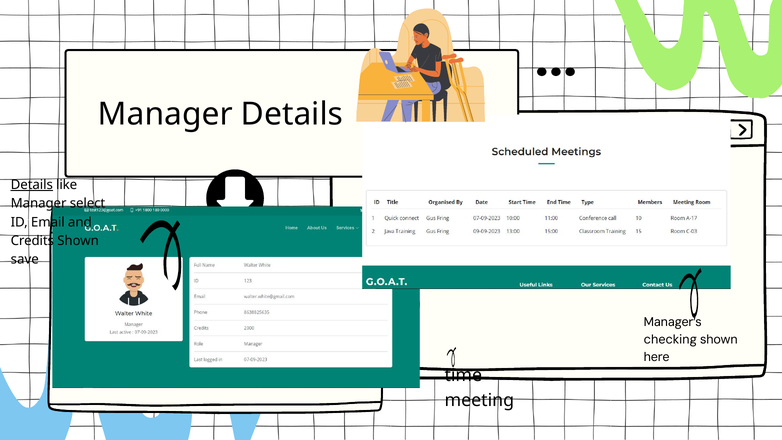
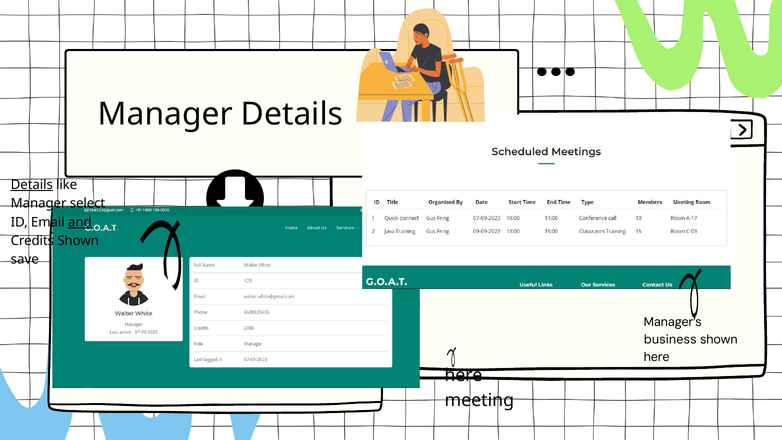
and underline: none -> present (80, 222)
checking: checking -> business (670, 340)
time: time -> here (463, 375)
